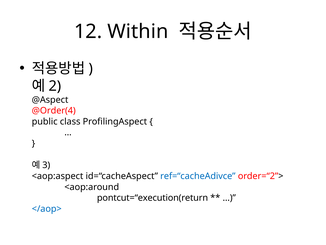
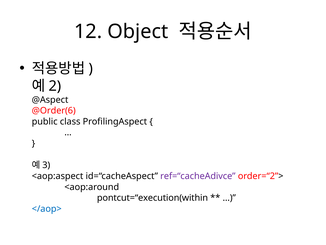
Within: Within -> Object (138, 32)
@Order(4: @Order(4 -> @Order(6 (54, 110)
ref=“cacheAdivce colour: blue -> purple (198, 176)
pontcut=“execution(return: pontcut=“execution(return -> pontcut=“execution(within (152, 198)
